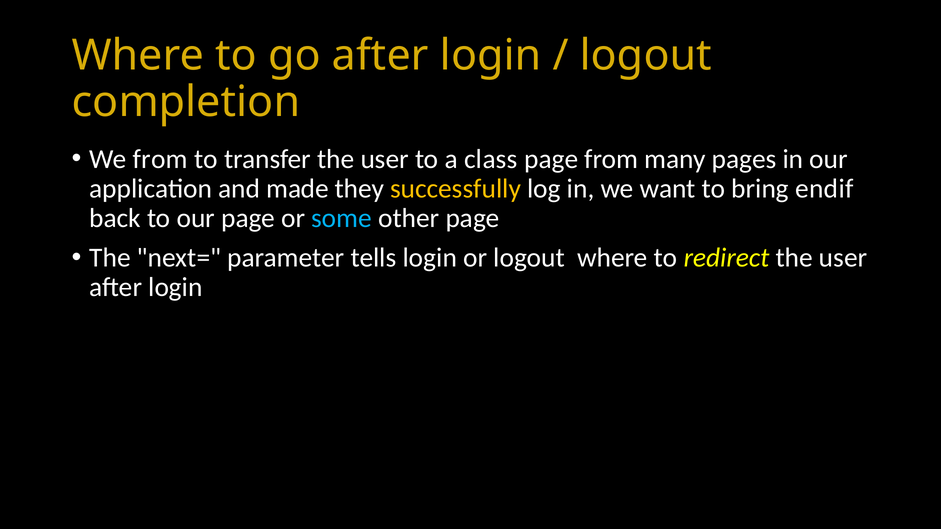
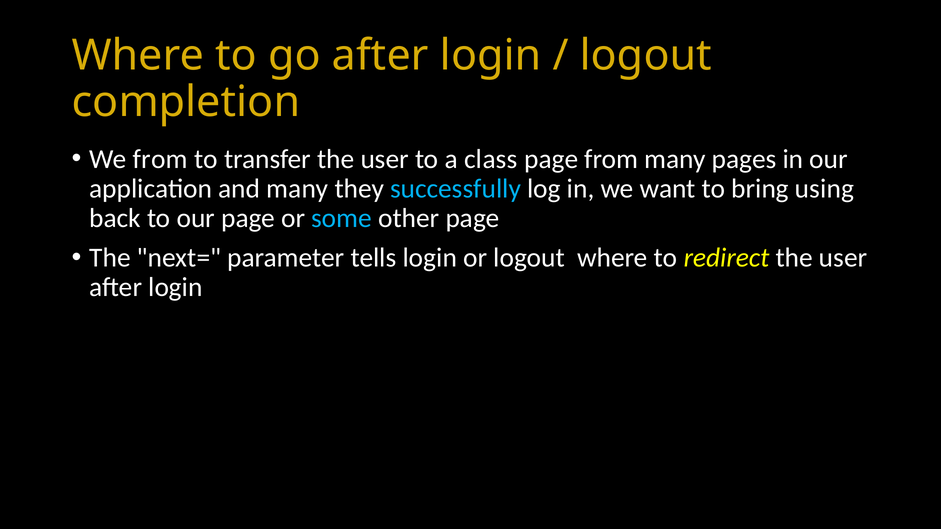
and made: made -> many (297, 189)
successfully colour: yellow -> light blue (456, 189)
endif: endif -> using (824, 189)
